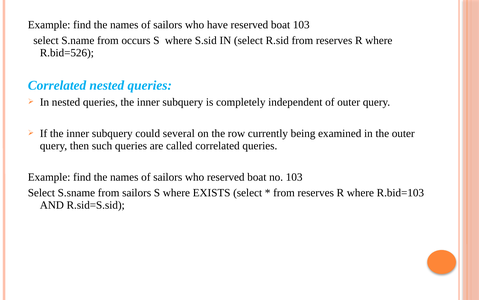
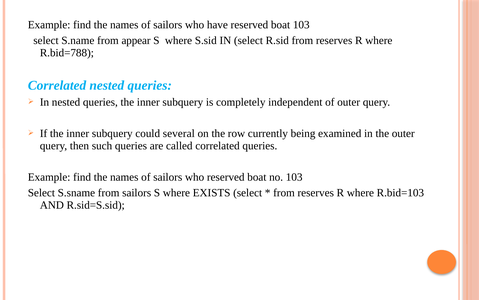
occurs: occurs -> appear (136, 40)
R.bid=526: R.bid=526 -> R.bid=788 (67, 53)
